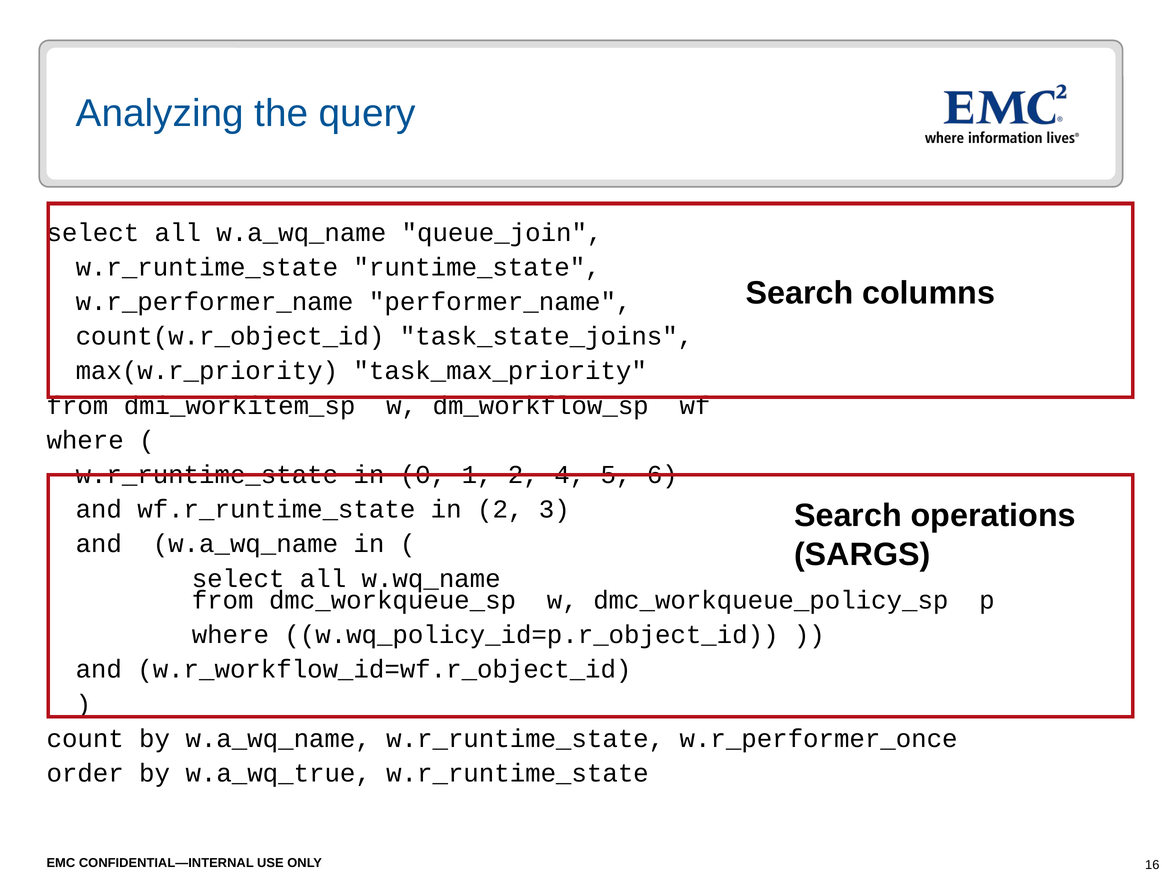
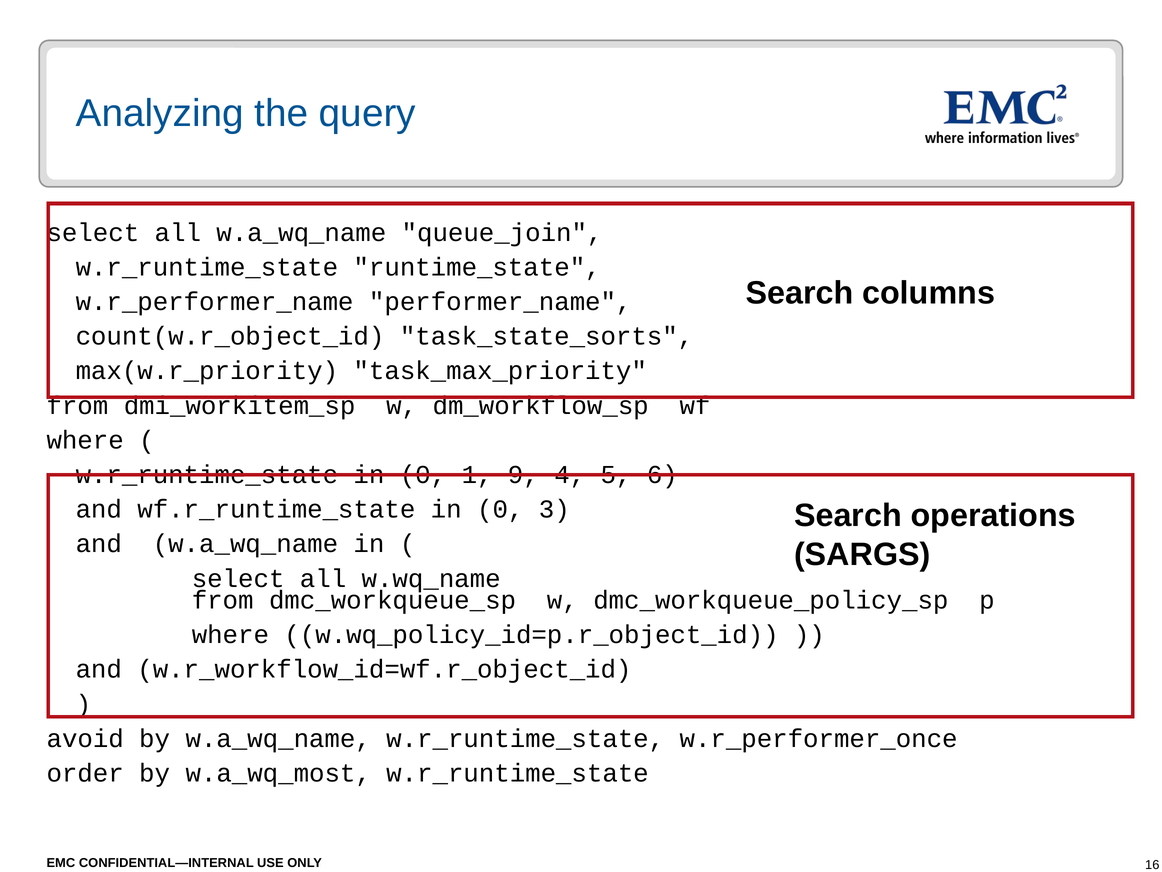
task_state_joins: task_state_joins -> task_state_sorts (547, 336)
1 2: 2 -> 9 (523, 474)
wf.r_runtime_state in 2: 2 -> 0 (500, 509)
count: count -> avoid (85, 738)
w.a_wq_true: w.a_wq_true -> w.a_wq_most (278, 773)
